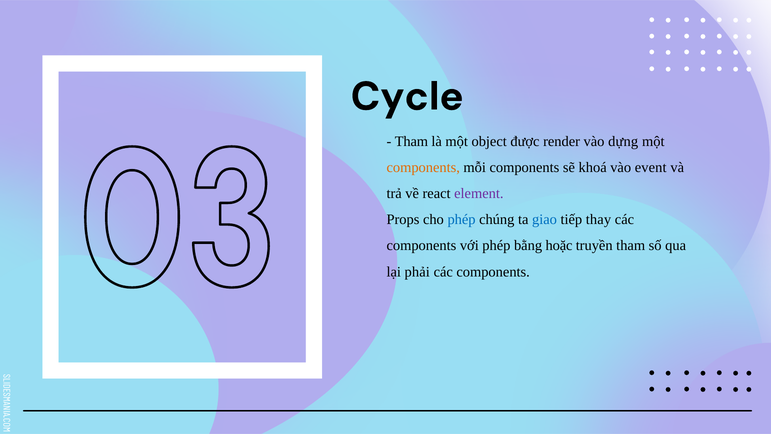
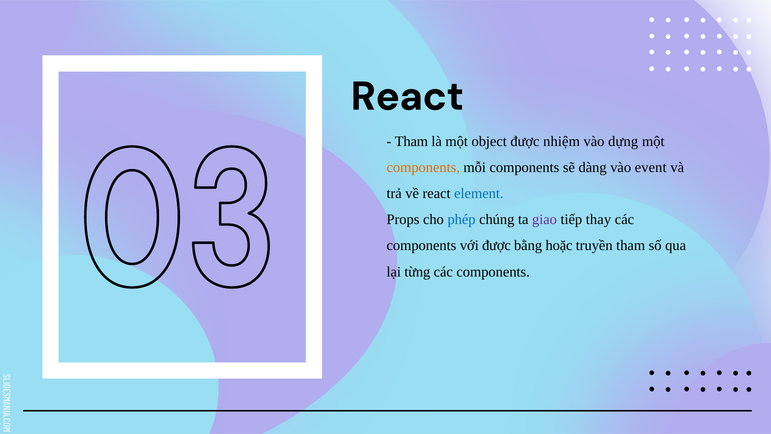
Cycle: Cycle -> React (407, 96)
render: render -> nhiệm (562, 141)
khoá: khoá -> dàng (593, 167)
element colour: purple -> blue (479, 193)
giao colour: blue -> purple (545, 220)
với phép: phép -> được (496, 246)
phải: phải -> từng (417, 272)
